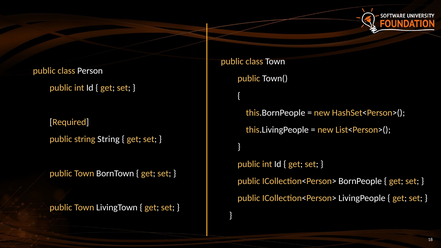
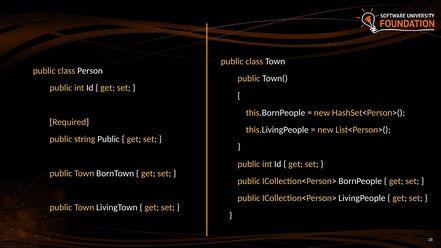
string String: String -> Public (109, 139)
